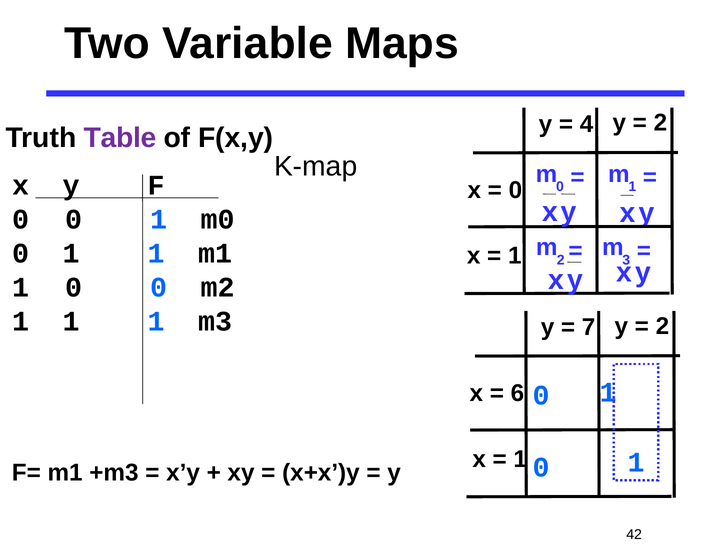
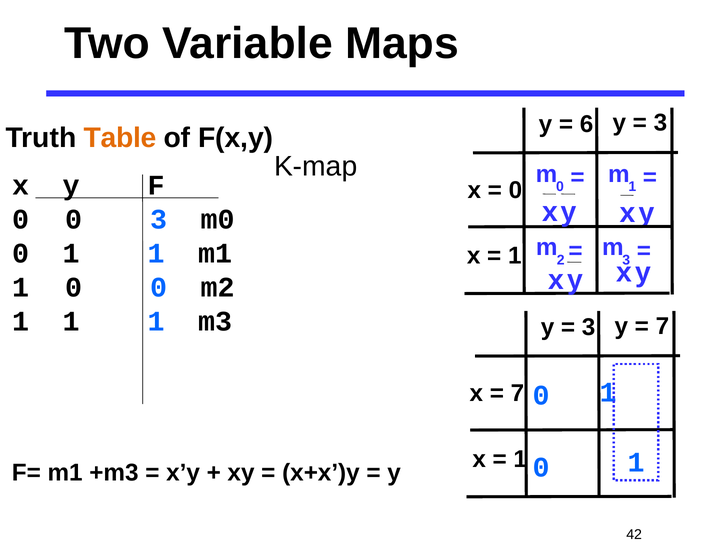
4: 4 -> 6 (587, 124)
2: 2 -> 3 (660, 123)
Table colour: purple -> orange (120, 138)
0 0 1: 1 -> 3 (159, 220)
7: 7 -> 3 (589, 327)
2: 2 -> 7 (662, 326)
6: 6 -> 7 (517, 393)
